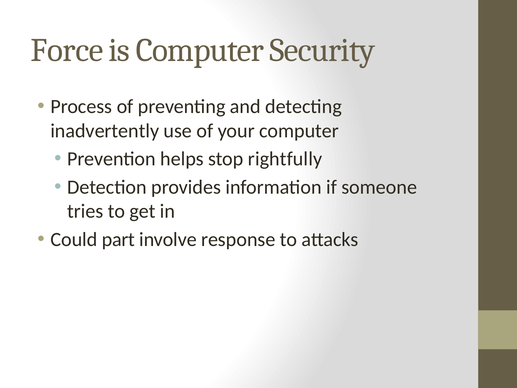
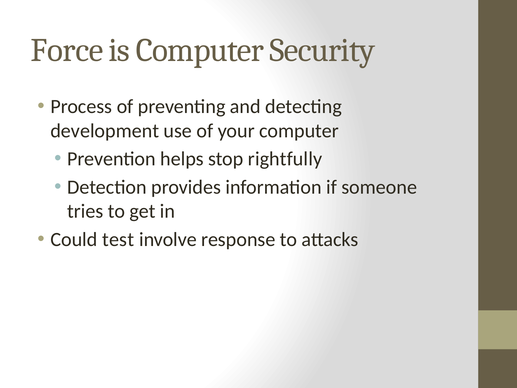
inadvertently: inadvertently -> development (105, 131)
part: part -> test (118, 239)
